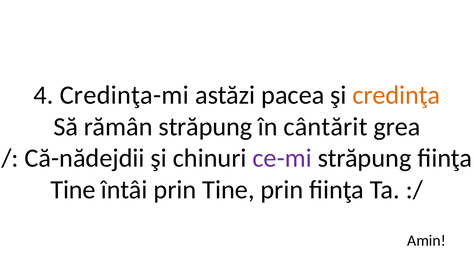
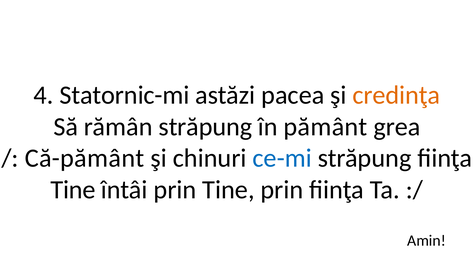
Credinţa-mi: Credinţa-mi -> Statornic-mi (124, 95)
cântărit: cântărit -> pământ (326, 126)
Că-nădejdii: Că-nădejdii -> Că-pământ (84, 158)
ce-mi colour: purple -> blue (282, 158)
